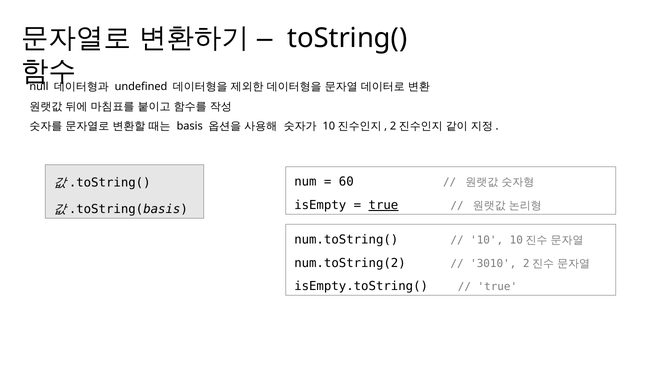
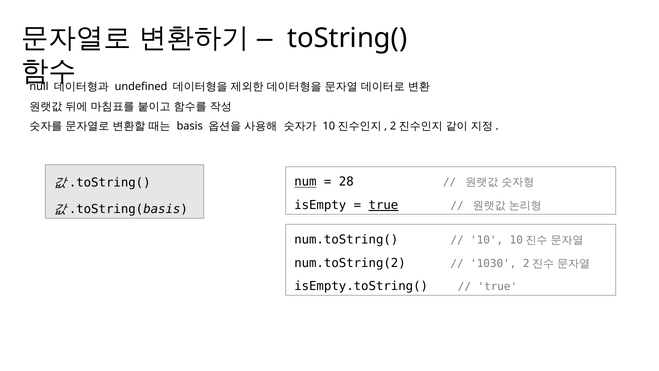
num underline: none -> present (305, 182)
60: 60 -> 28 (346, 182)
3010: 3010 -> 1030 (493, 263)
